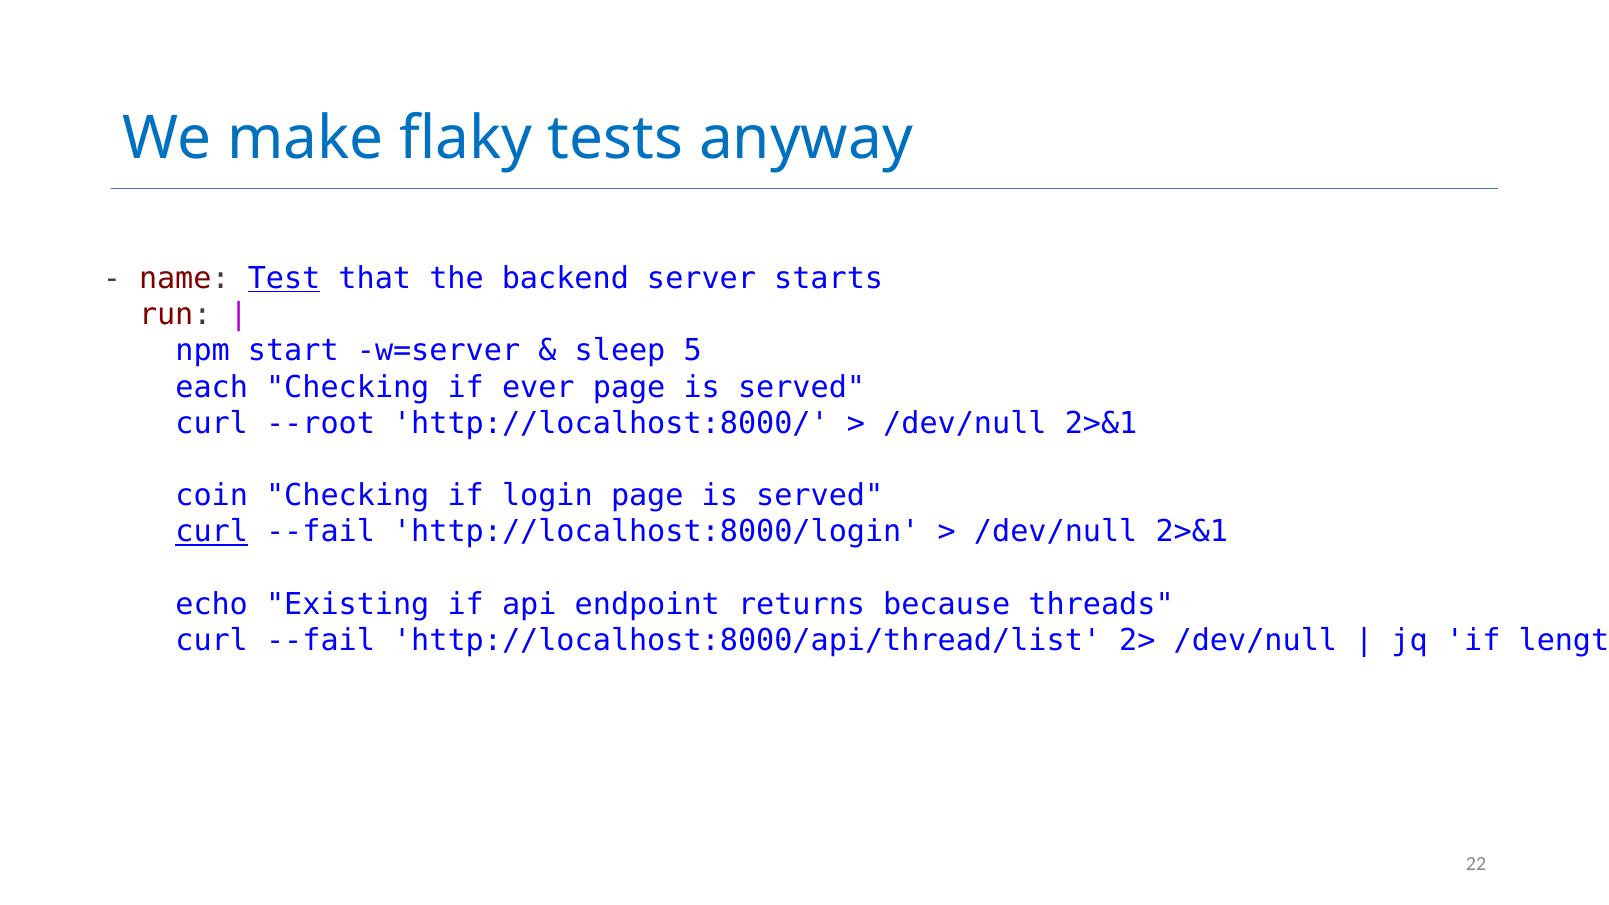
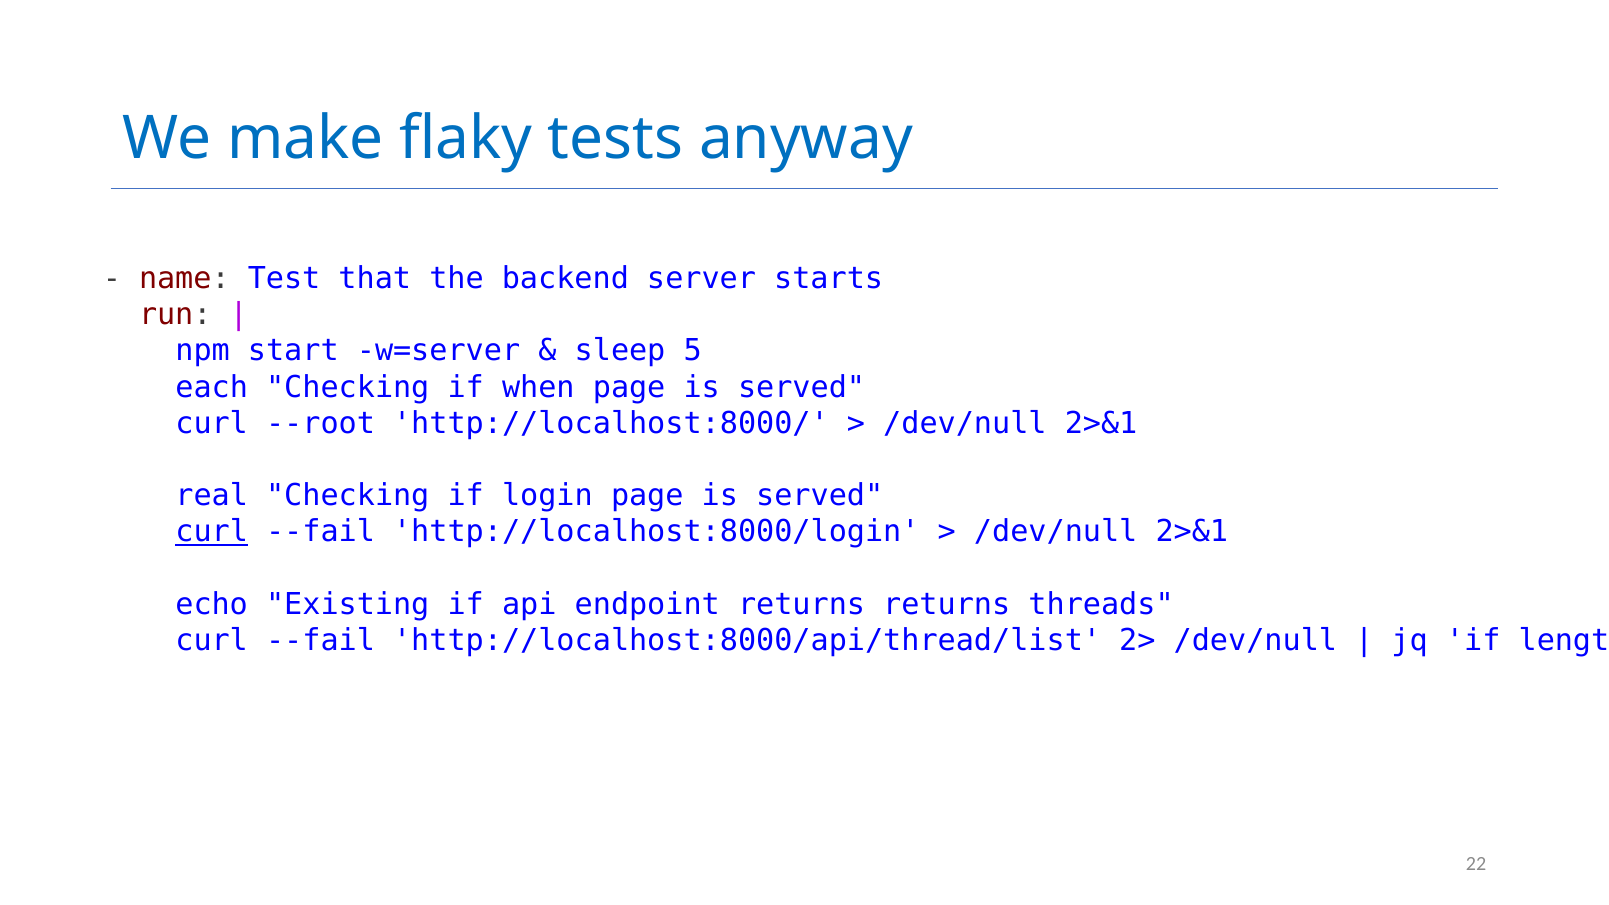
Test underline: present -> none (284, 279)
ever: ever -> when (538, 387)
coin: coin -> real (212, 496)
returns because: because -> returns (947, 604)
